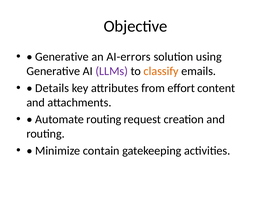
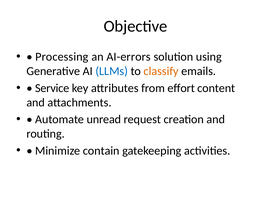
Generative: Generative -> Processing (62, 57)
LLMs colour: purple -> blue (112, 71)
Details: Details -> Service (52, 88)
Automate routing: routing -> unread (104, 120)
